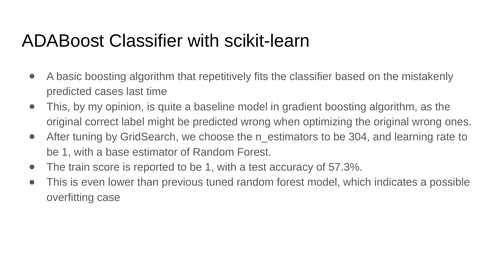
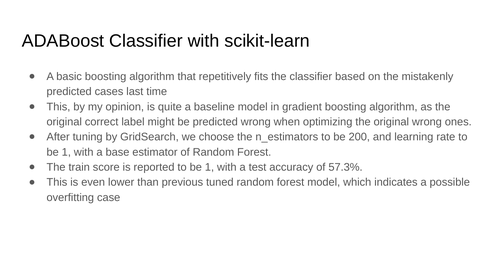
304: 304 -> 200 (359, 137)
